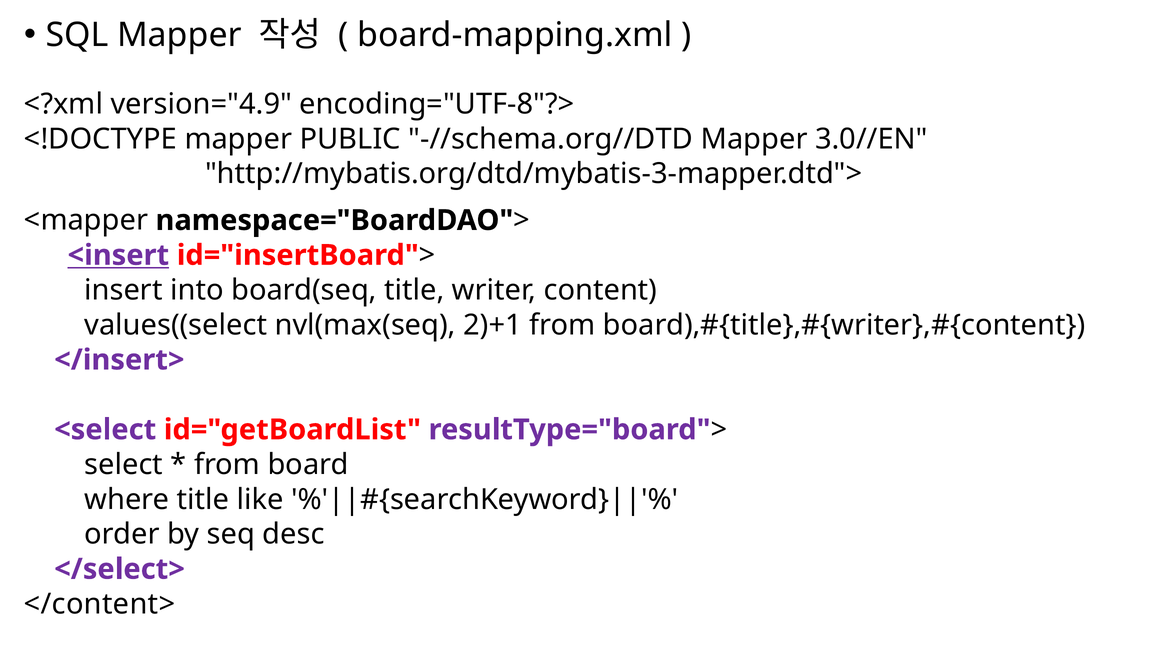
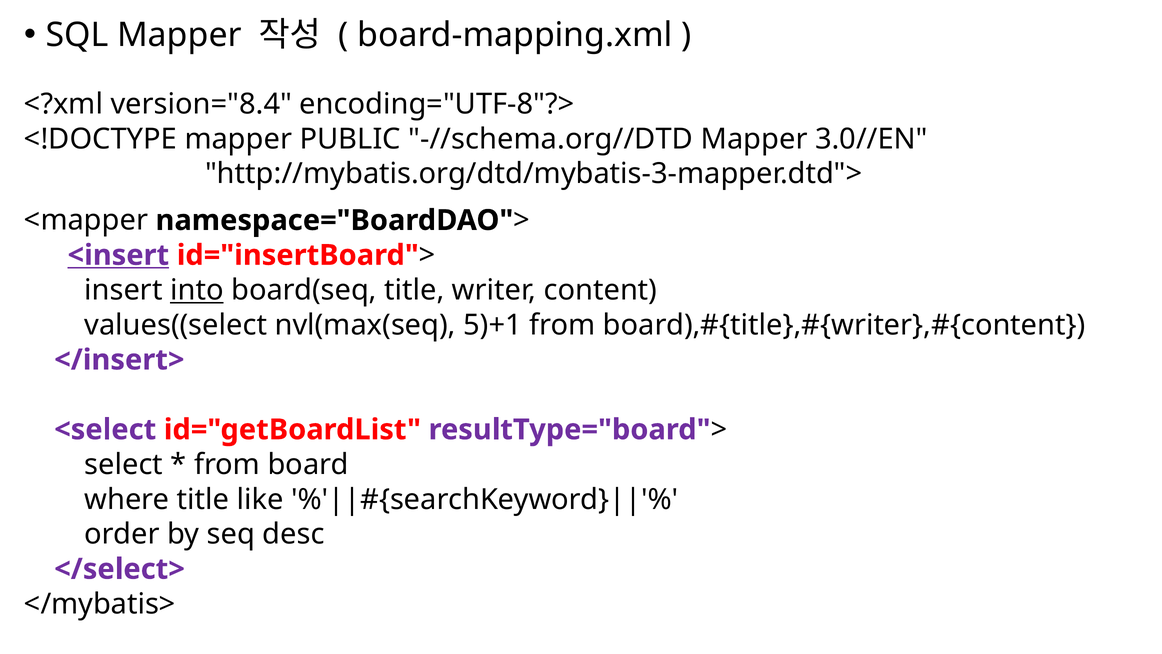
version="4.9: version="4.9 -> version="8.4 (201, 104)
into underline: none -> present (197, 290)
2)+1: 2)+1 -> 5)+1 (492, 325)
</content>: </content> -> </mybatis> (100, 604)
